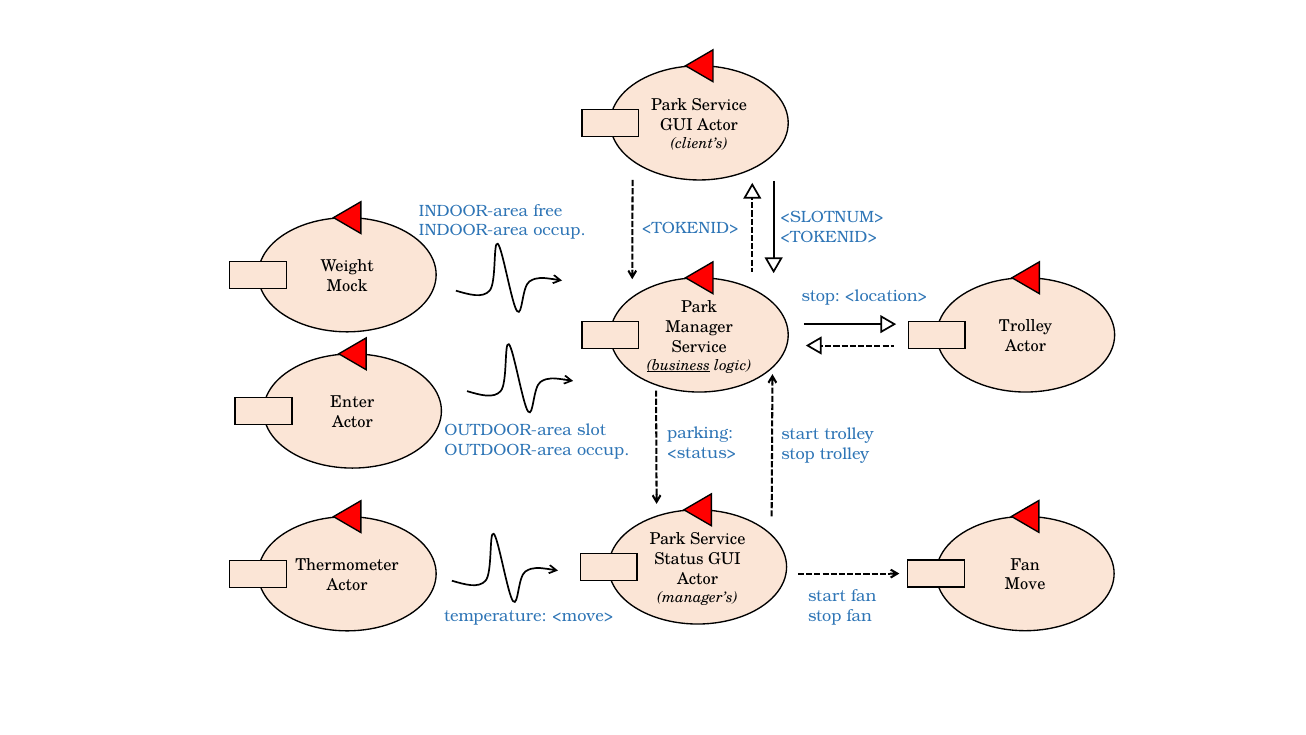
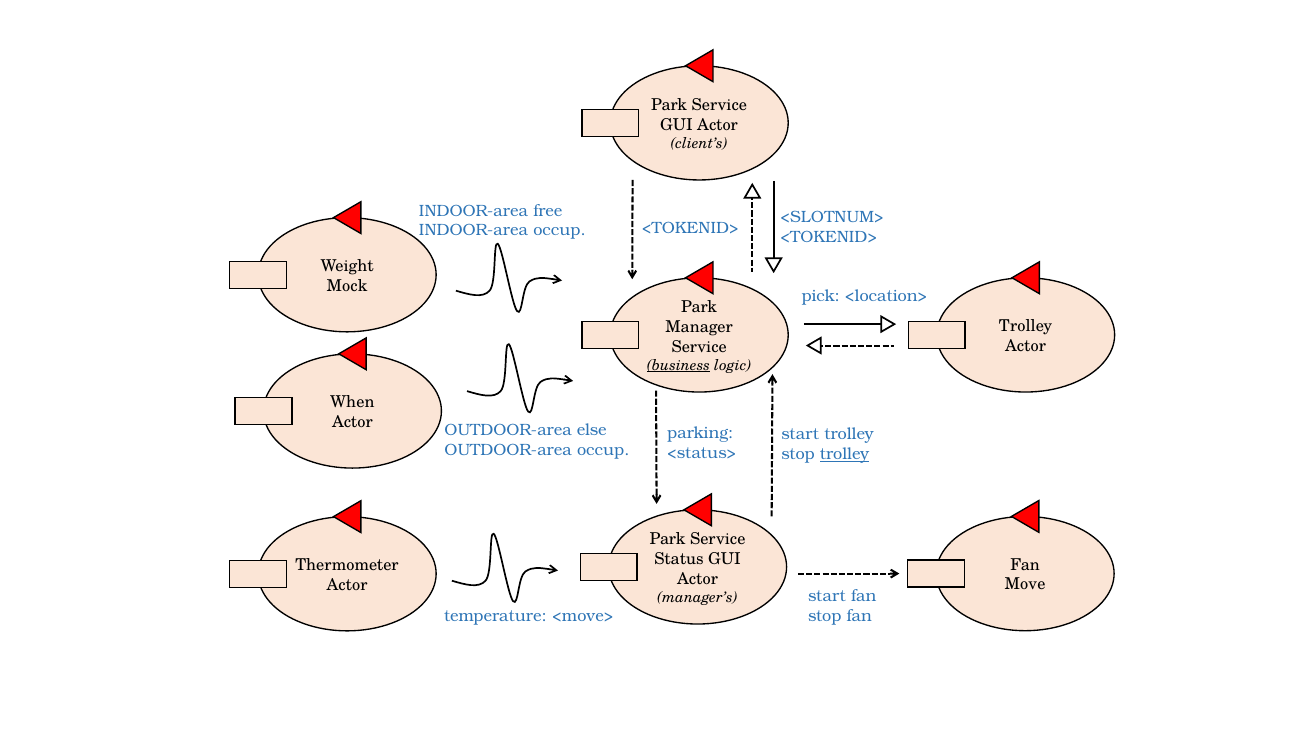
stop: stop -> pick (821, 296)
Enter: Enter -> When (352, 402)
slot: slot -> else (592, 430)
trolley underline: none -> present (845, 454)
